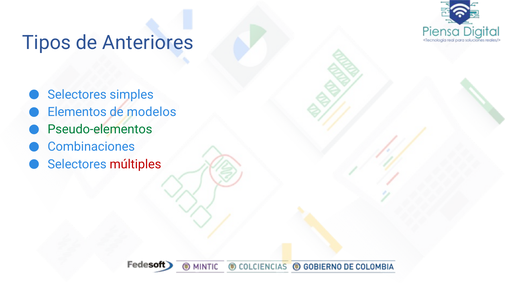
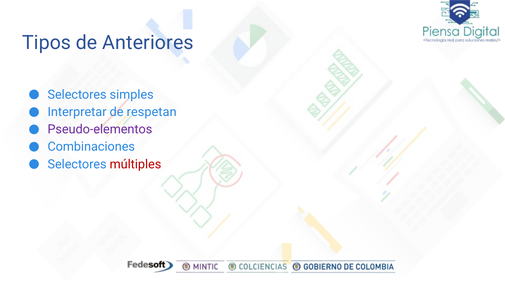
Elementos: Elementos -> Interpretar (77, 112)
modelos: modelos -> respetan (152, 112)
Pseudo-elementos colour: green -> purple (100, 129)
